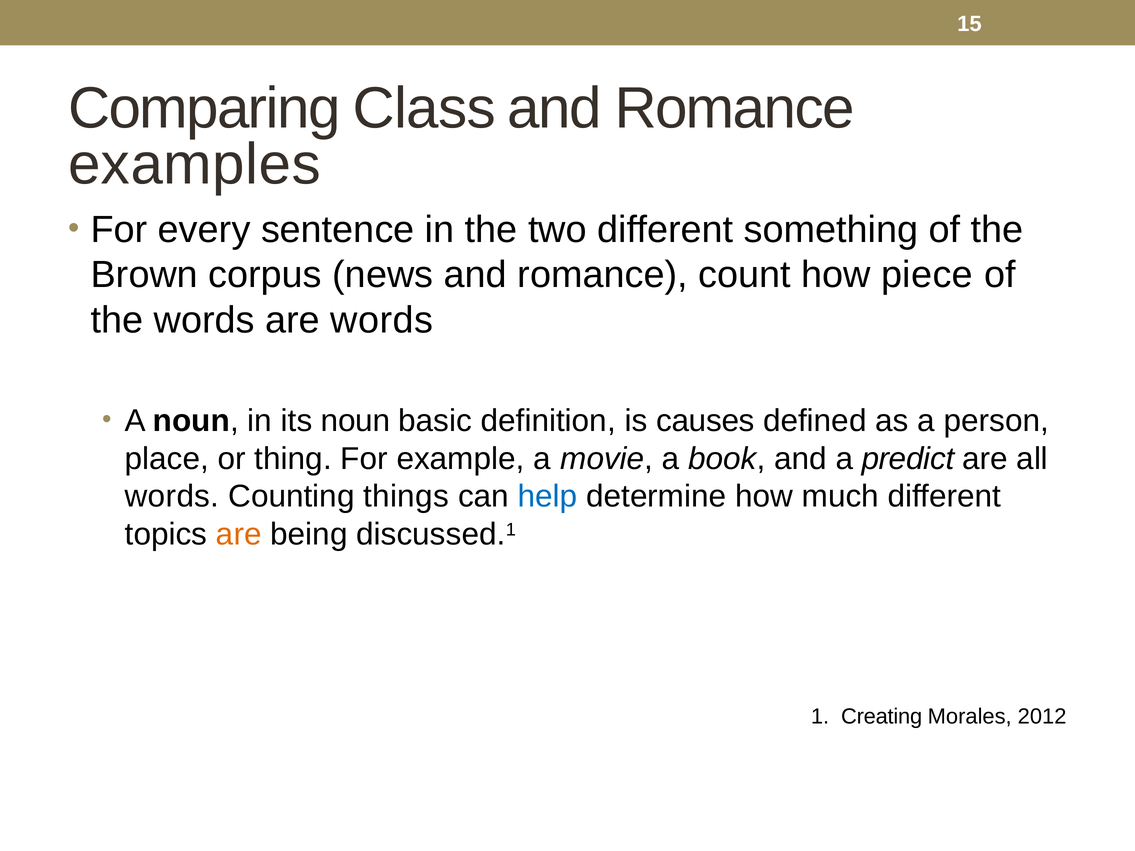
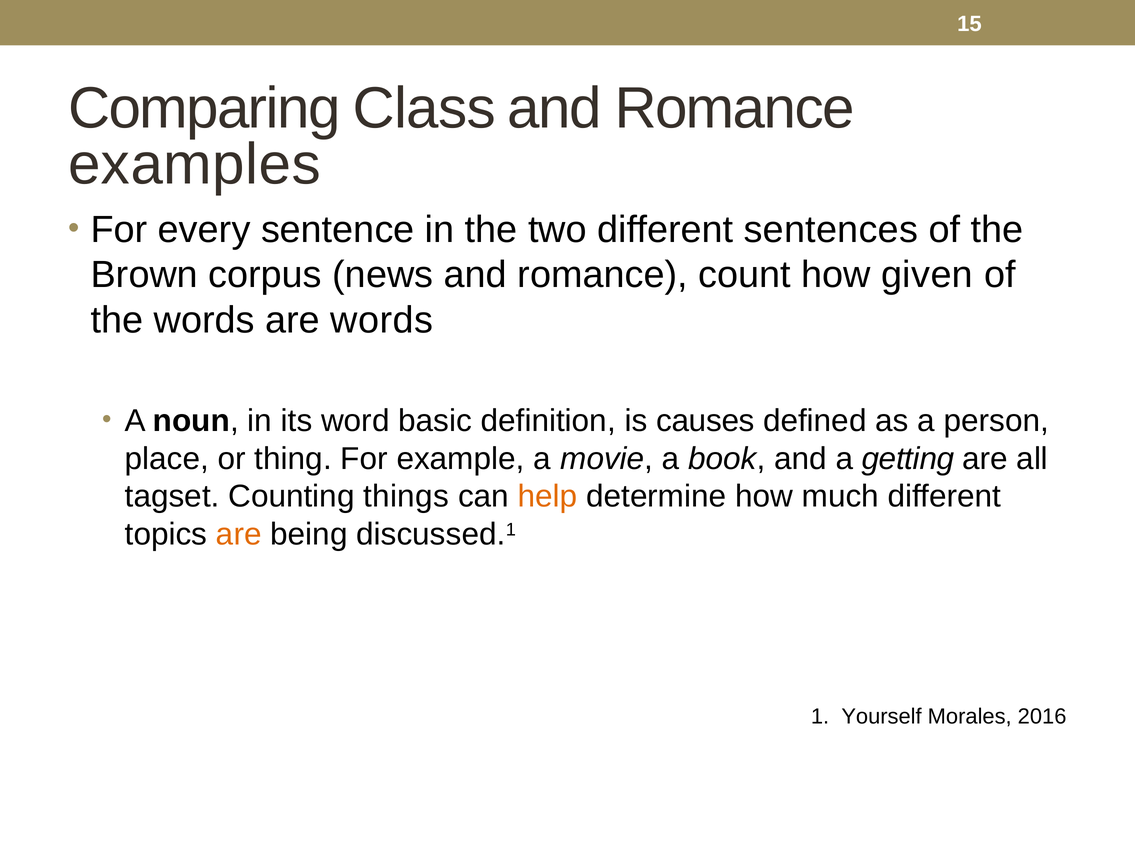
something: something -> sentences (831, 230)
piece: piece -> given (927, 275)
its noun: noun -> word (355, 421)
predict: predict -> getting (908, 459)
words: words -> tagset (172, 497)
help colour: blue -> orange (547, 497)
Creating: Creating -> Yourself (882, 717)
2012: 2012 -> 2016 (1042, 717)
